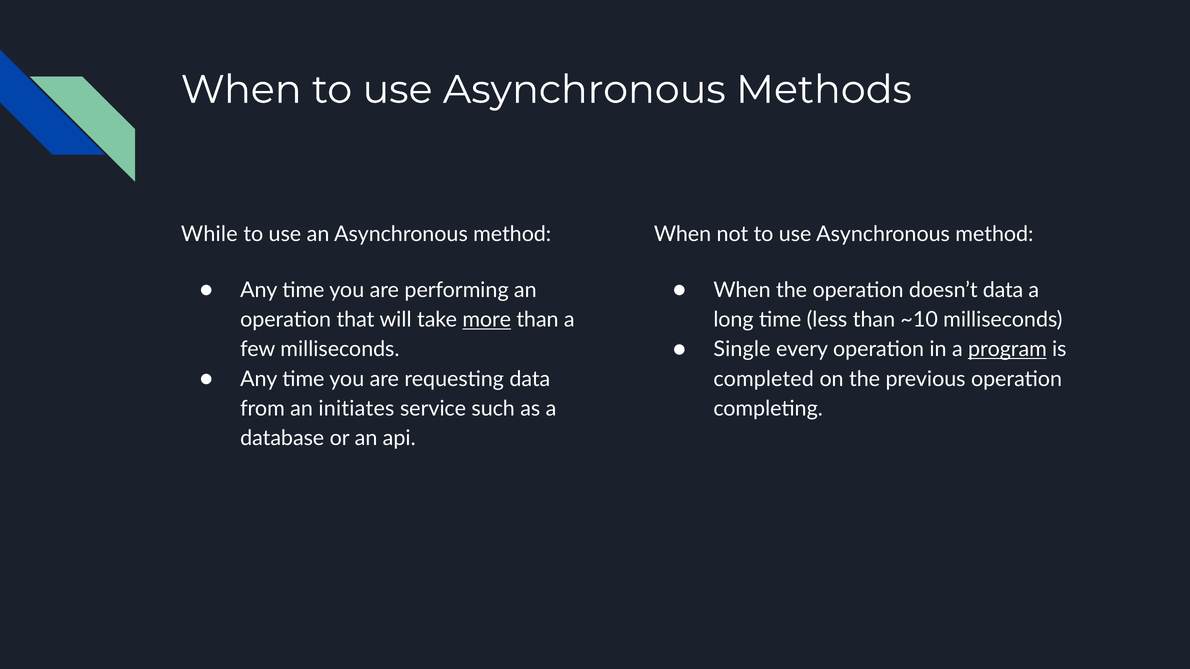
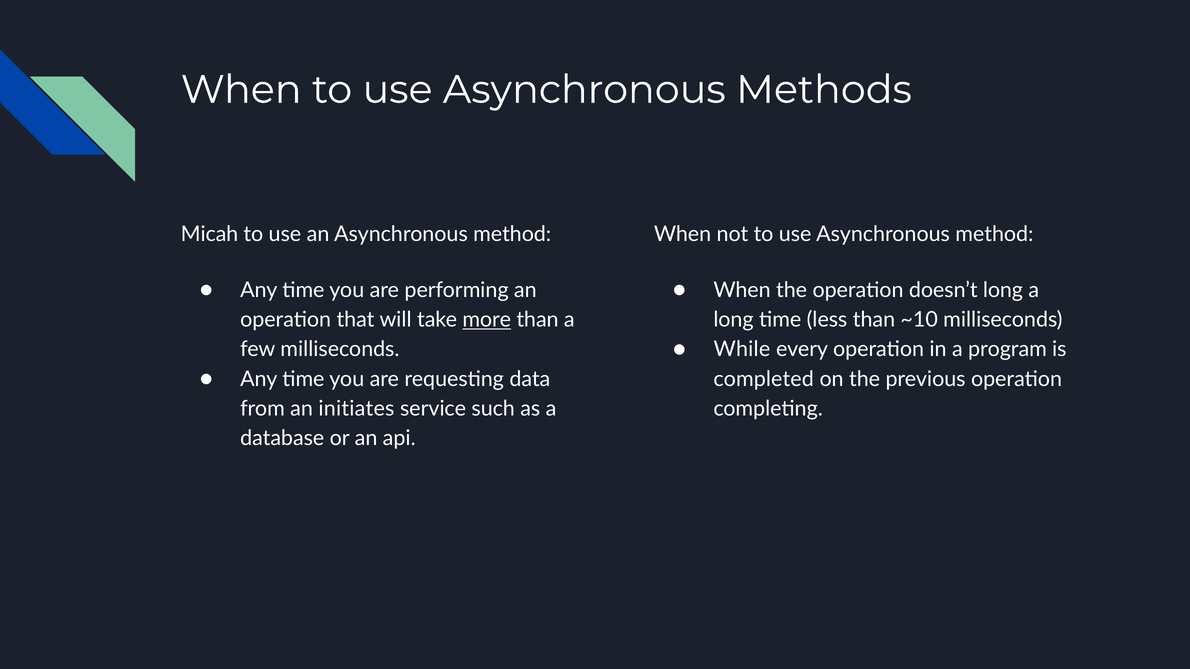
While: While -> Micah (209, 234)
doesn’t data: data -> long (1003, 290)
Single: Single -> While (742, 350)
program underline: present -> none (1007, 350)
